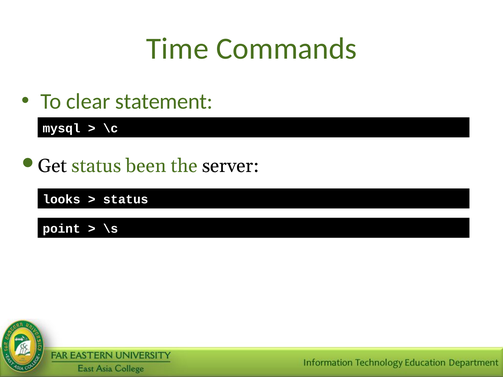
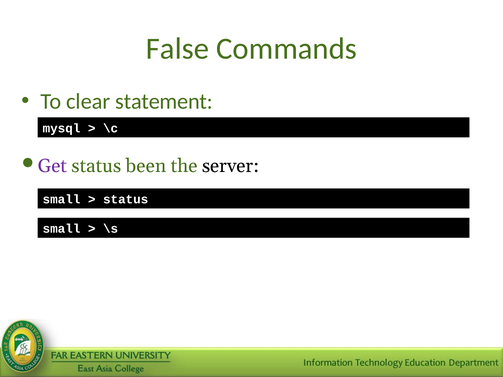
Time: Time -> False (178, 49)
Get colour: black -> purple (52, 166)
looks: looks -> small (62, 200)
point: point -> small (62, 229)
